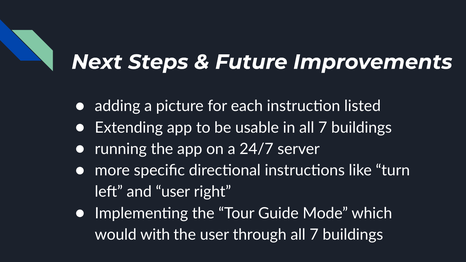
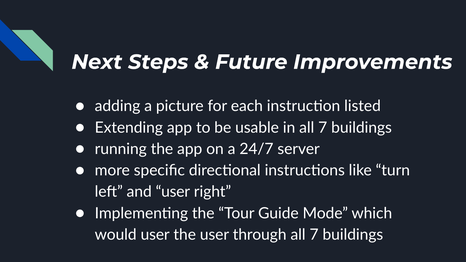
would with: with -> user (155, 235)
